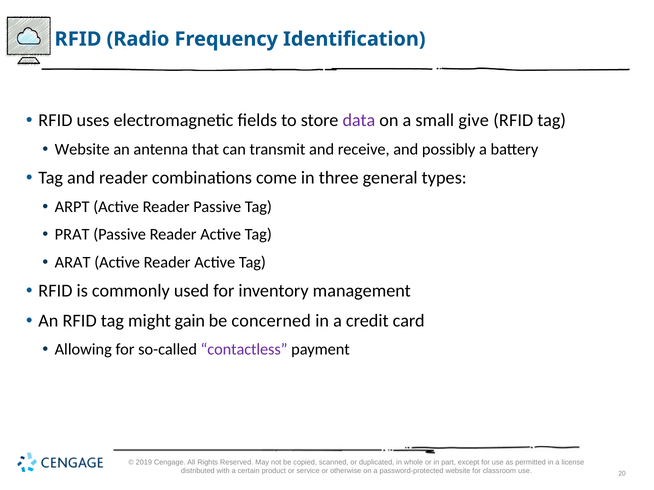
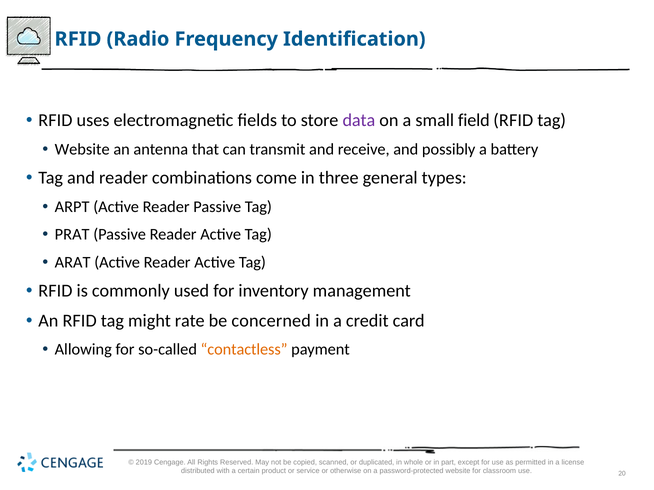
give: give -> field (474, 121)
gain: gain -> rate (190, 321)
contactless colour: purple -> orange (244, 350)
